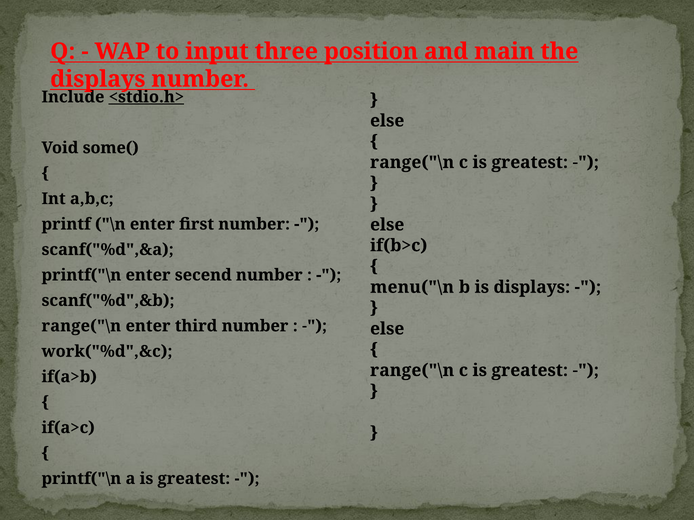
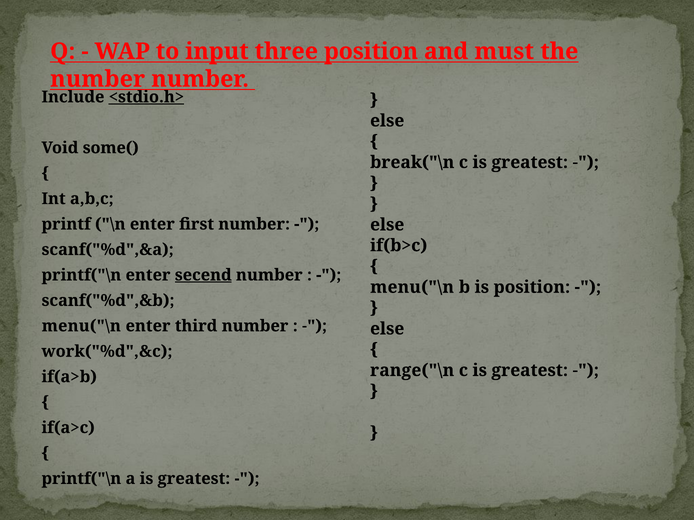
main: main -> must (504, 51)
displays: displays -> number (98, 79)
range("\n: range("\n -> break("\n (412, 162)
secend underline: none -> present (203, 275)
is displays: displays -> position (532, 287)
range("\n: range("\n -> menu("\n (81, 326)
